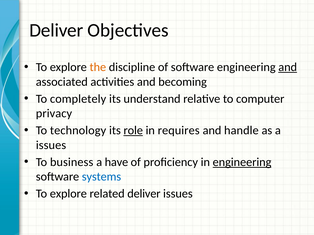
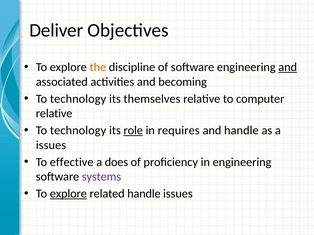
completely: completely -> technology (78, 99)
understand: understand -> themselves (152, 99)
privacy: privacy -> relative (54, 114)
business: business -> effective (72, 162)
have: have -> does (116, 162)
engineering underline: present -> none (242, 162)
systems colour: blue -> purple (101, 177)
explore underline: none -> present (68, 194)
related deliver: deliver -> handle (144, 194)
